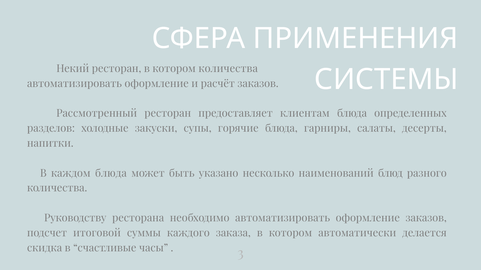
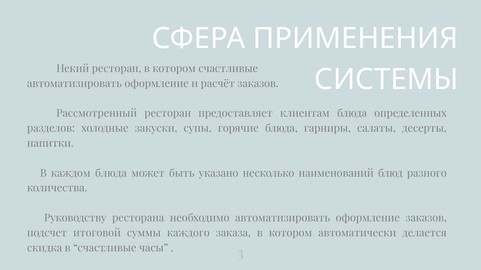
котором количества: количества -> счастливые (228, 69)
